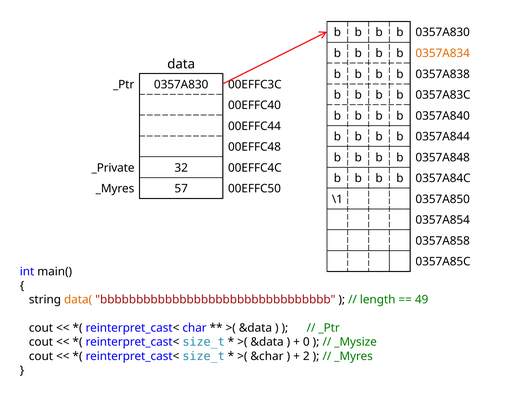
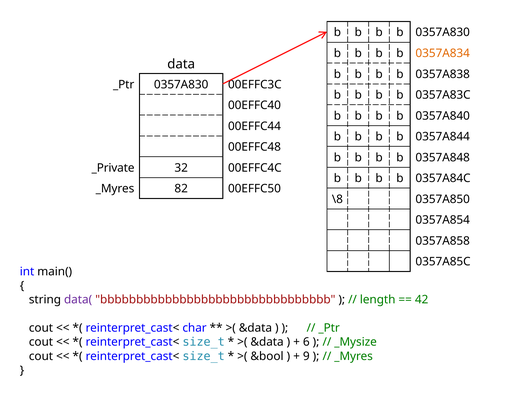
57: 57 -> 82 (181, 189)
\1: \1 -> \8 (337, 199)
data( colour: orange -> purple (78, 300)
49: 49 -> 42 (422, 300)
0: 0 -> 6 (306, 342)
&char: &char -> &bool (267, 356)
2: 2 -> 9 (306, 356)
